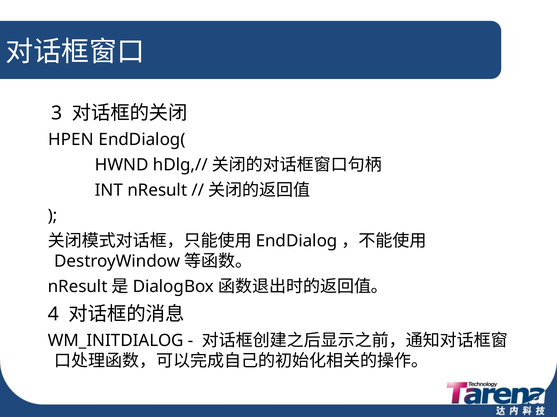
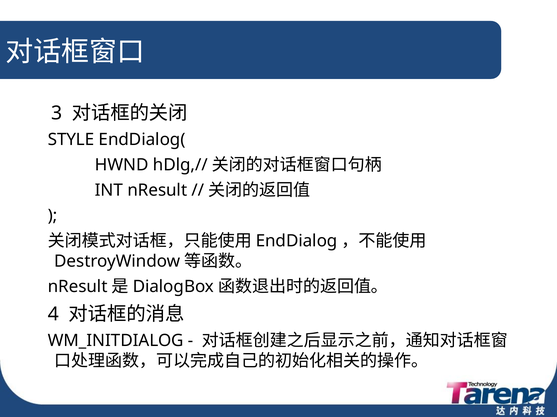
HPEN: HPEN -> STYLE (71, 140)
